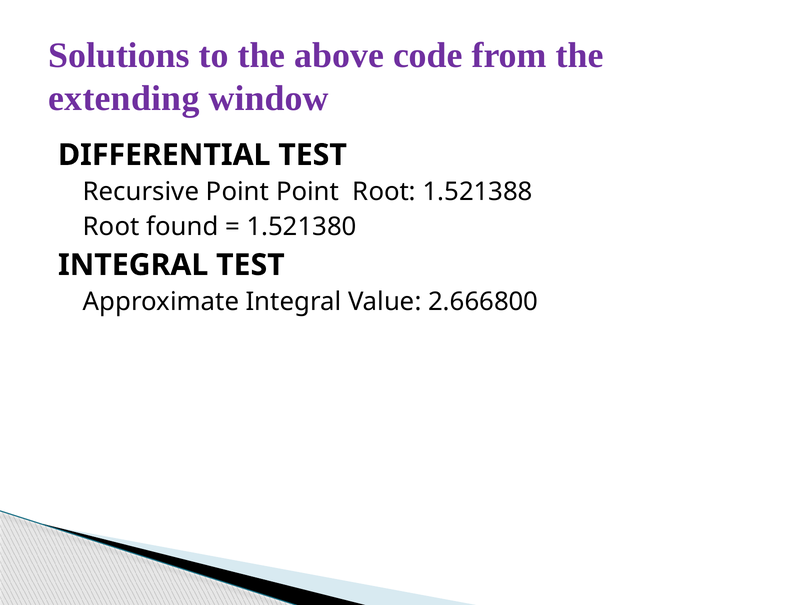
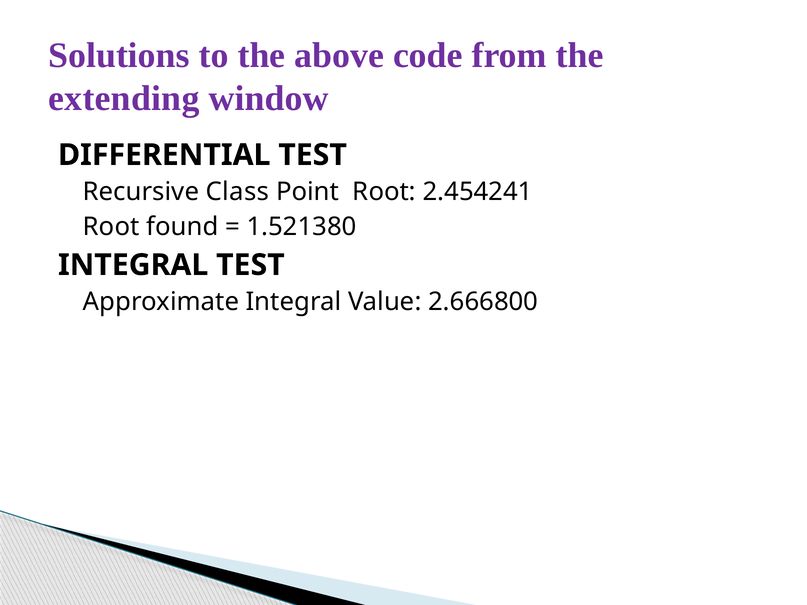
Recursive Point: Point -> Class (237, 192)
1.521388: 1.521388 -> 2.454241 (478, 192)
